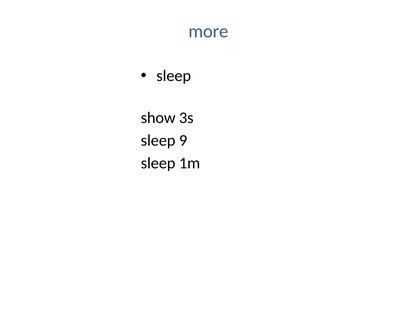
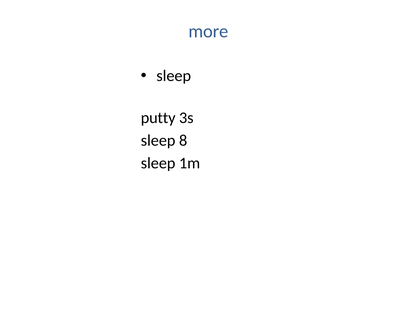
show: show -> putty (158, 118)
9: 9 -> 8 (183, 141)
